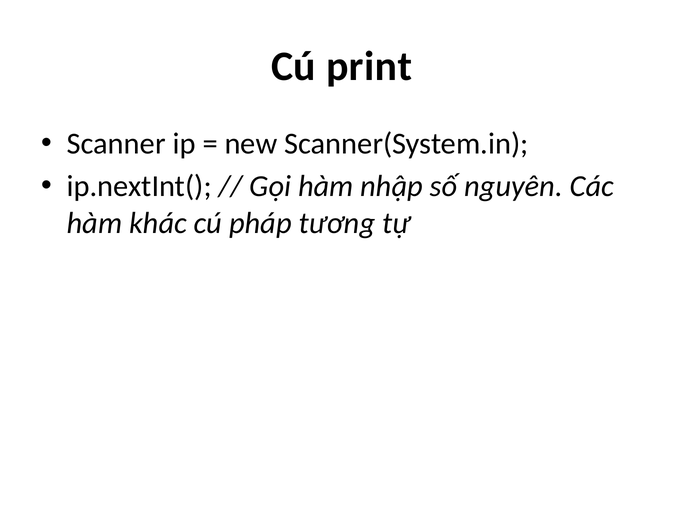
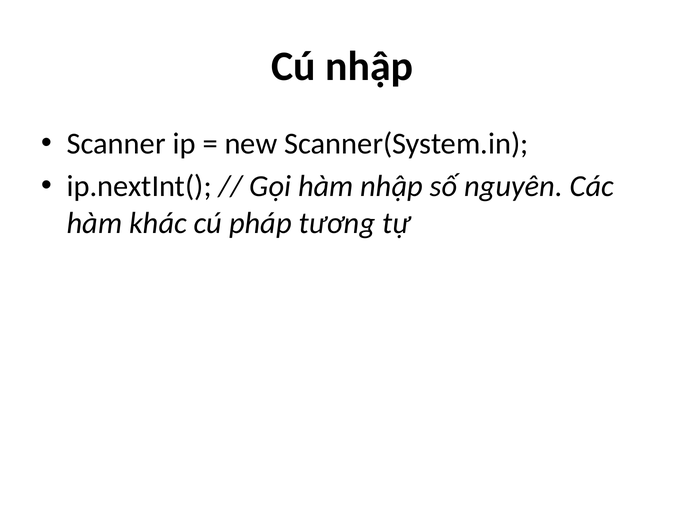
Cú print: print -> nhập (369, 66)
